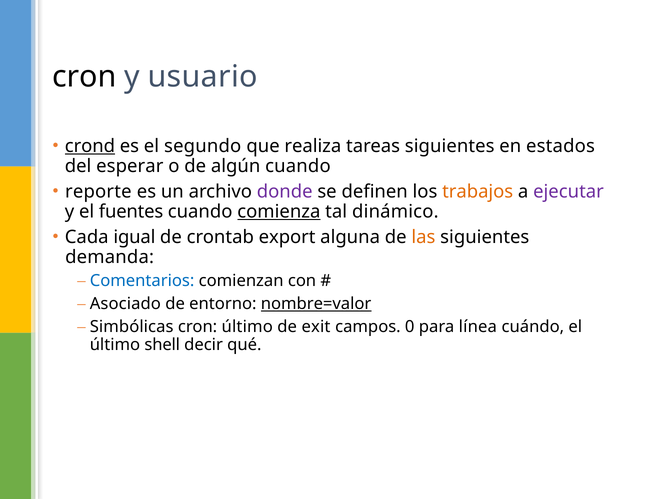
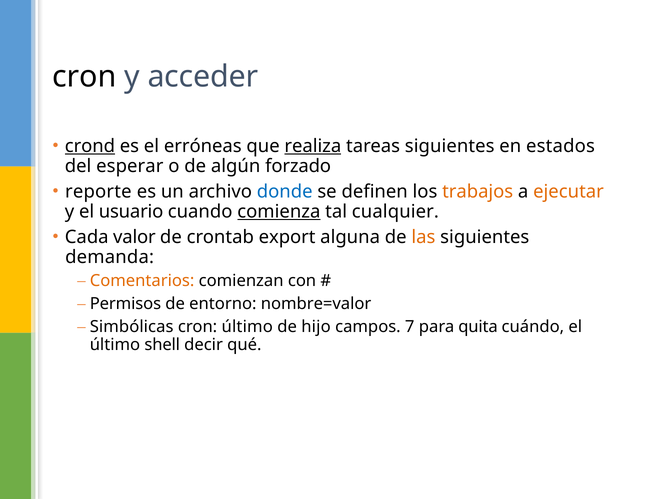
usuario: usuario -> acceder (203, 77)
segundo: segundo -> erróneas (203, 146)
realiza underline: none -> present (313, 146)
algún cuando: cuando -> forzado (298, 166)
donde colour: purple -> blue (285, 191)
ejecutar colour: purple -> orange (568, 191)
fuentes: fuentes -> usuario (131, 211)
dinámico: dinámico -> cualquier (395, 211)
igual: igual -> valor (134, 237)
Comentarios colour: blue -> orange (142, 281)
Asociado: Asociado -> Permisos (125, 304)
nombre=valor underline: present -> none (316, 304)
exit: exit -> hijo (316, 327)
0: 0 -> 7 (410, 327)
línea: línea -> quita (478, 327)
